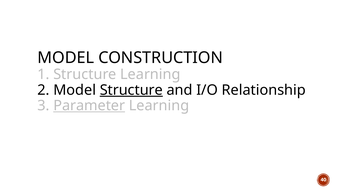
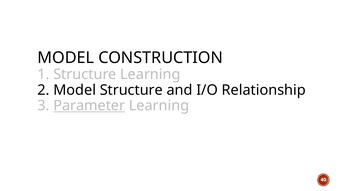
Structure underline: present -> none (131, 90)
